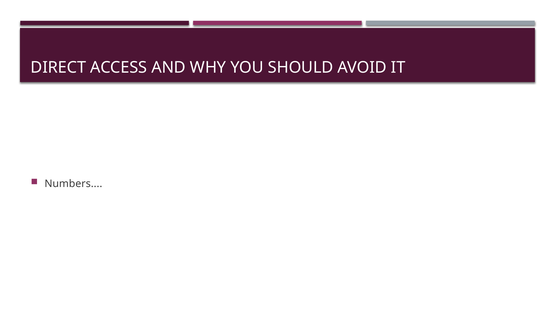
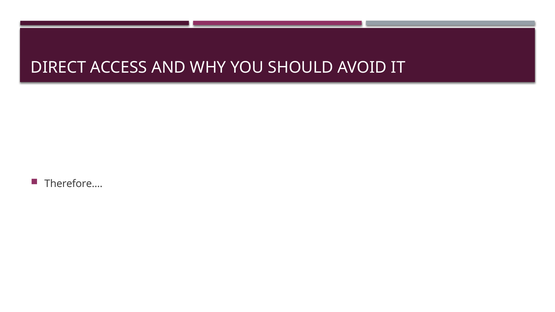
Numbers: Numbers -> Therefore (74, 184)
